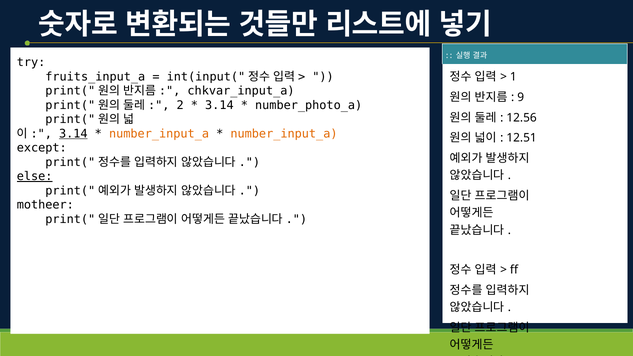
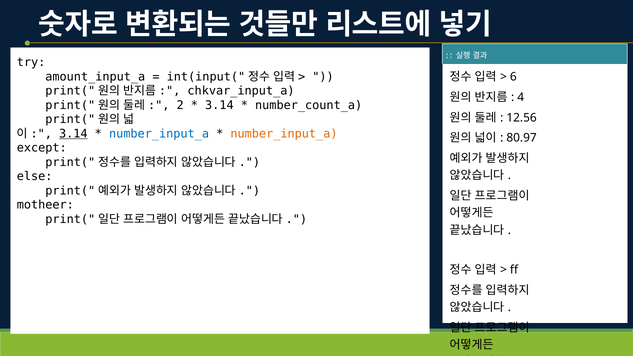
fruits_input_a: fruits_input_a -> amount_input_a (95, 77)
1: 1 -> 6 (513, 77)
9: 9 -> 4 (521, 97)
number_photo_a: number_photo_a -> number_count_a (309, 105)
number_input_a colour: orange -> blue (159, 134)
12.51: 12.51 -> 80.97 (522, 138)
else underline: present -> none (35, 176)
